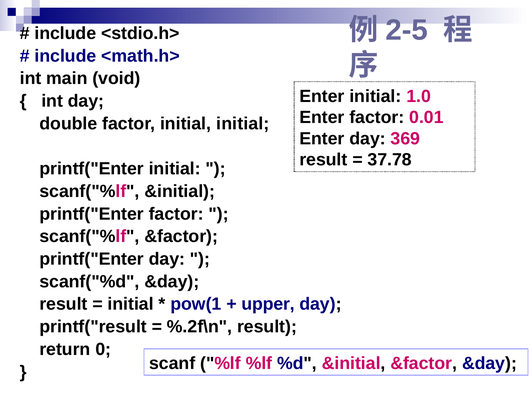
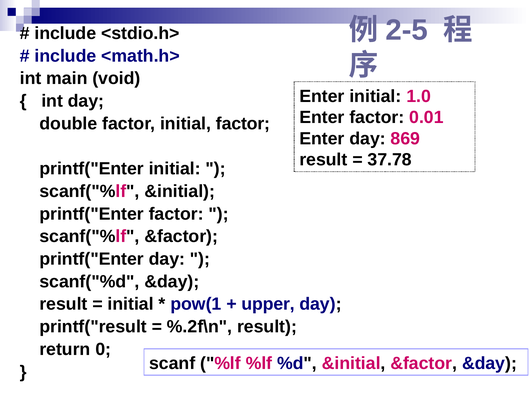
initial initial: initial -> factor (243, 124)
369: 369 -> 869 (405, 139)
